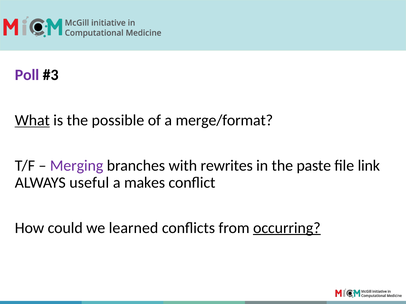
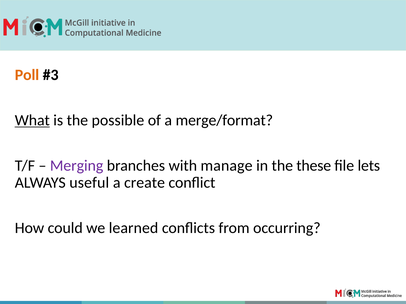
Poll colour: purple -> orange (27, 75)
rewrites: rewrites -> manage (227, 166)
paste: paste -> these (314, 166)
link: link -> lets (369, 166)
makes: makes -> create (145, 183)
occurring underline: present -> none (287, 228)
